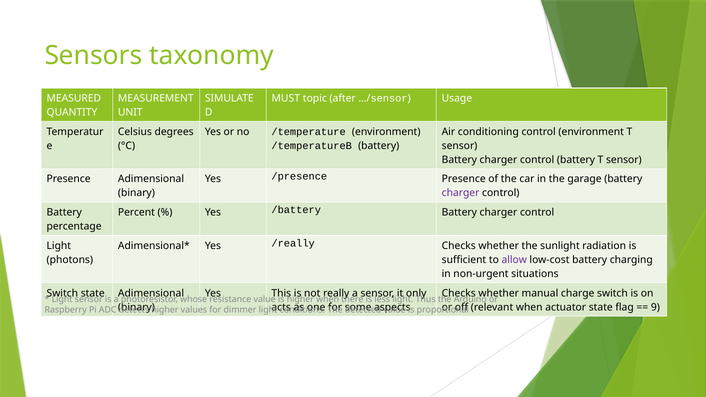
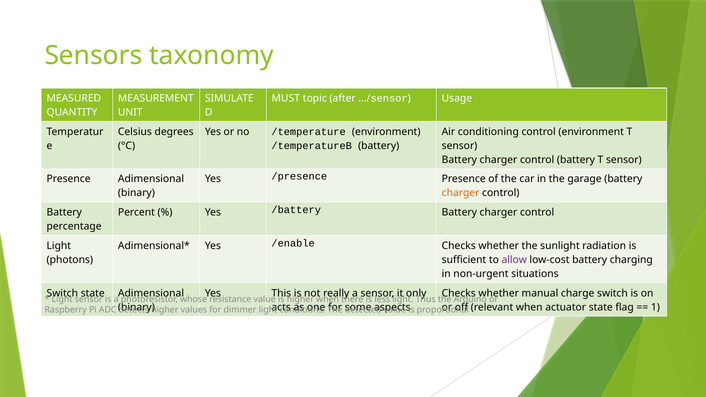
charger colour: purple -> orange (461, 193)
/really: /really -> /enable (293, 243)
9: 9 -> 1 (655, 307)
